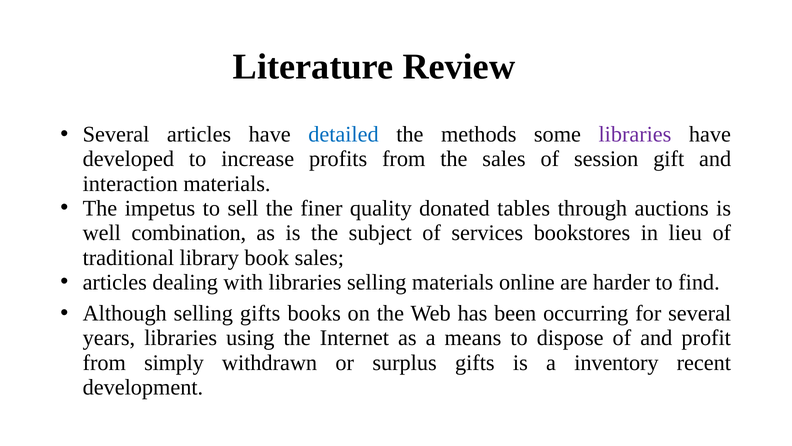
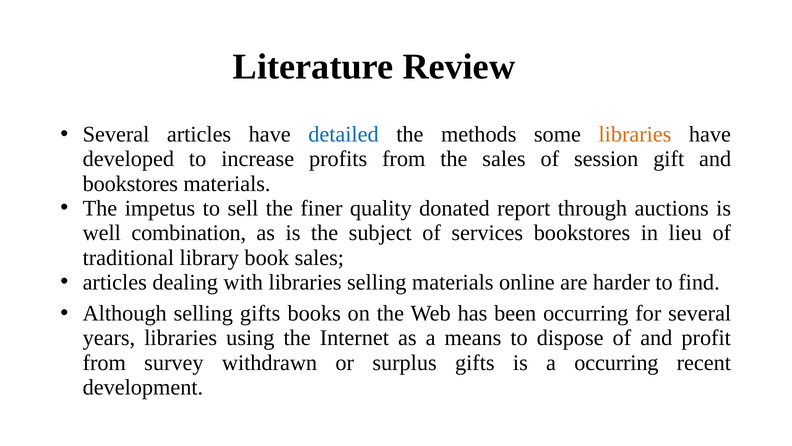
libraries colour: purple -> orange (635, 134)
interaction: interaction -> bookstores (130, 184)
tables: tables -> report (524, 208)
simply: simply -> survey (174, 362)
a inventory: inventory -> occurring (616, 362)
